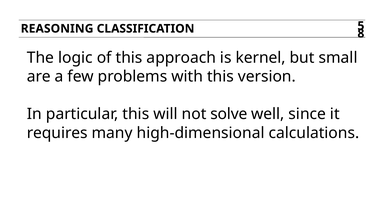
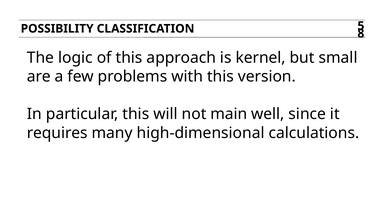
REASONING: REASONING -> POSSIBILITY (57, 29)
solve: solve -> main (229, 114)
